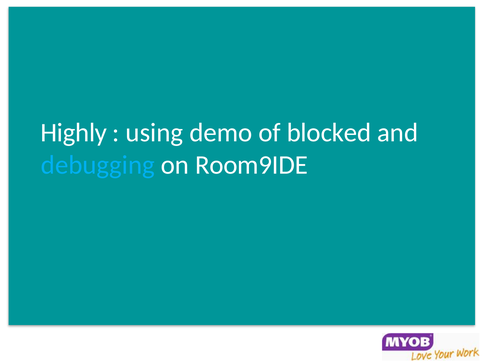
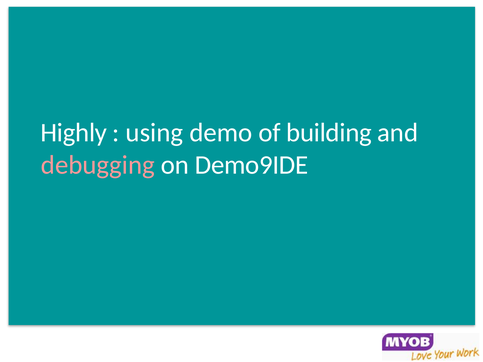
blocked: blocked -> building (329, 133)
debugging colour: light blue -> pink (98, 165)
Room9IDE: Room9IDE -> Demo9IDE (251, 165)
